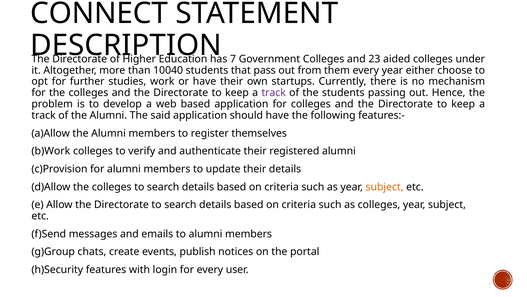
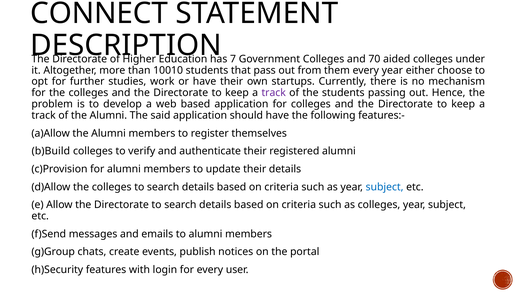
23: 23 -> 70 (374, 59)
10040: 10040 -> 10010 (168, 70)
b)Work: b)Work -> b)Build (51, 151)
subject colour: orange -> blue (385, 187)
